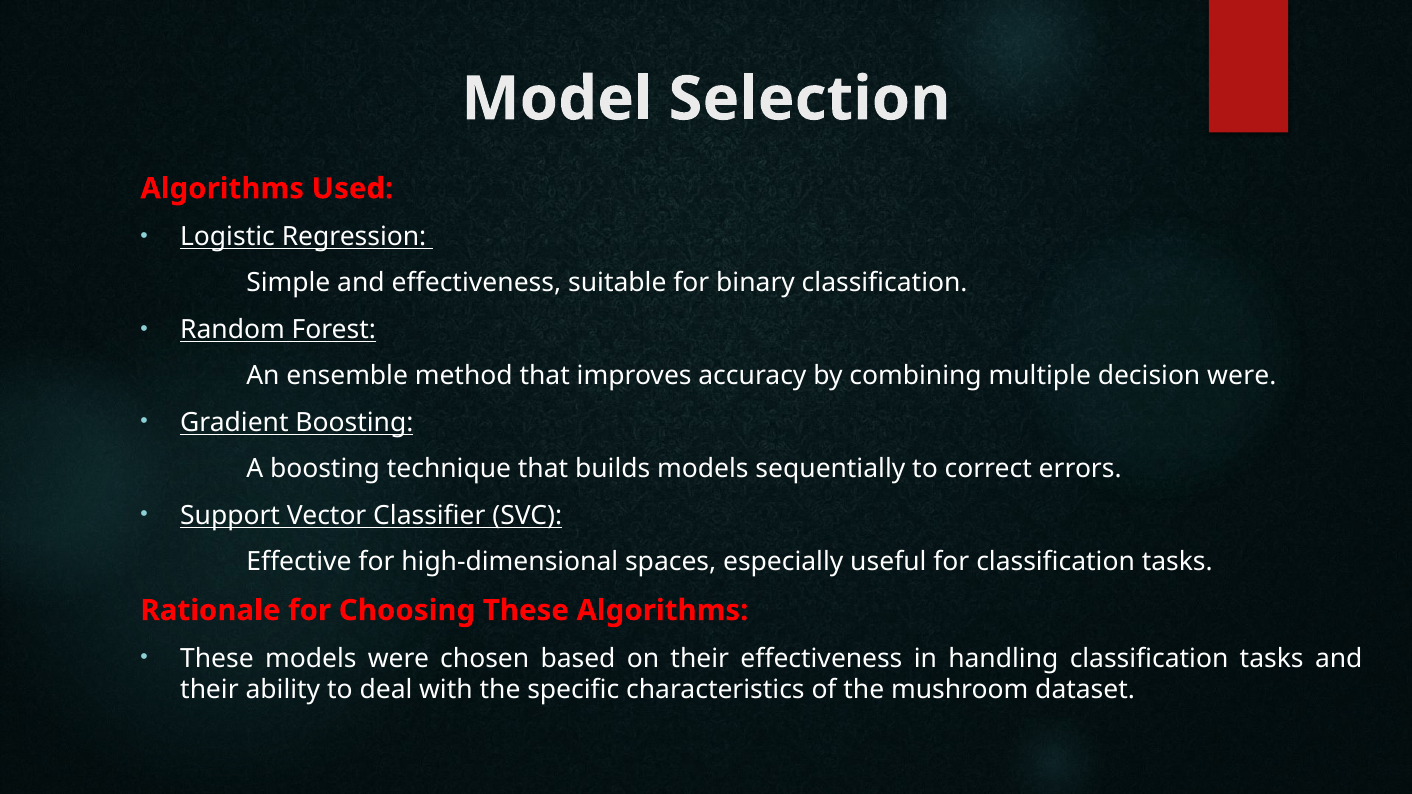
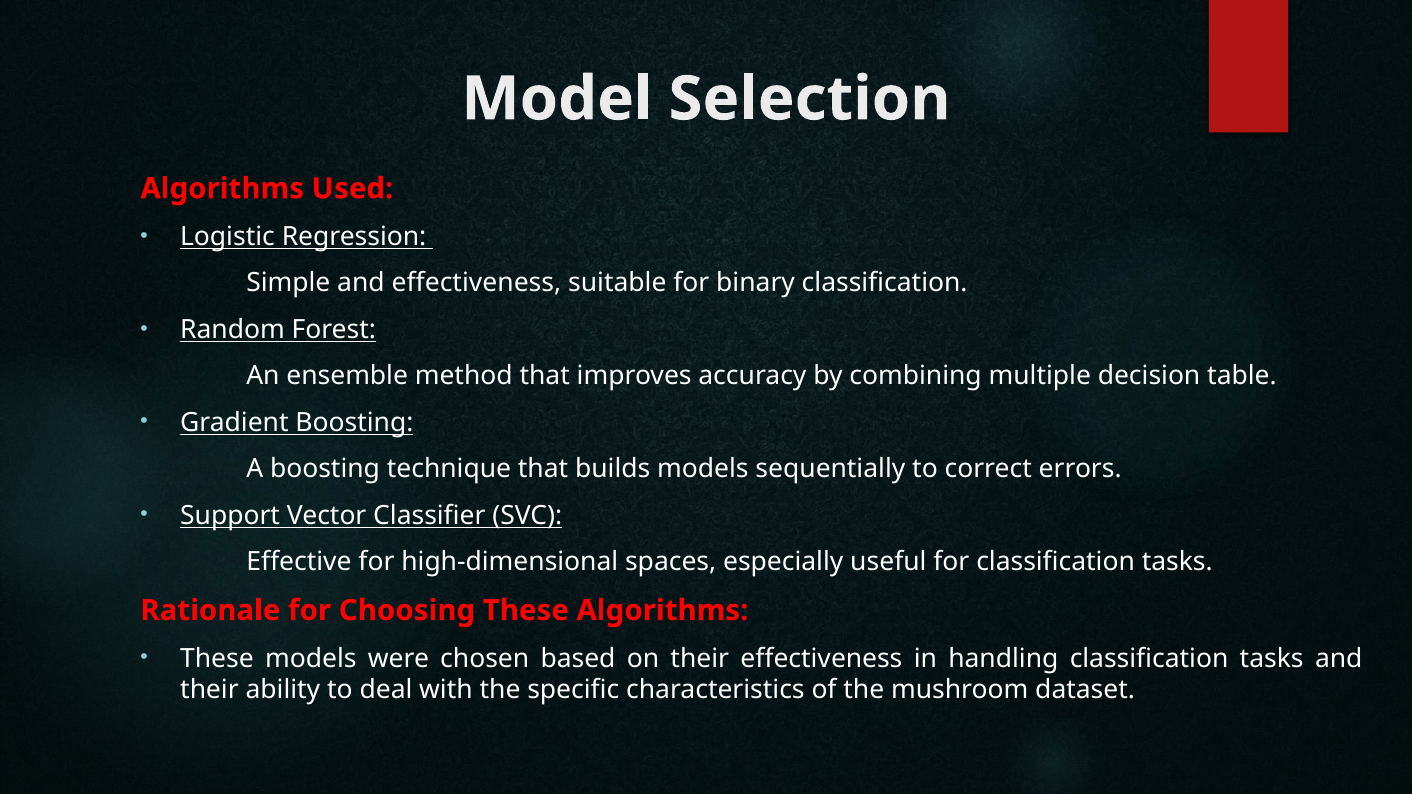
decision were: were -> table (1242, 376)
